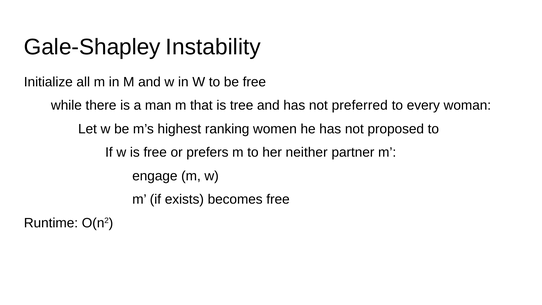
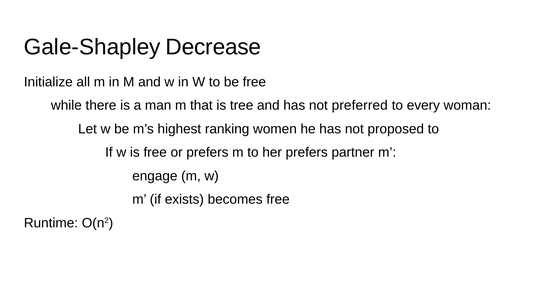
Instability: Instability -> Decrease (213, 47)
her neither: neither -> prefers (307, 152)
